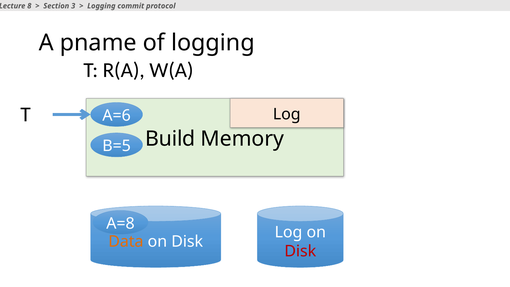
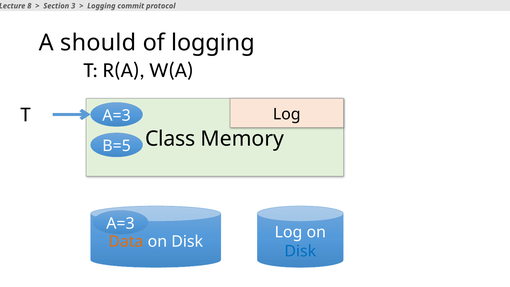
pname: pname -> should (98, 43)
T A=6: A=6 -> A=3 (117, 116)
Build: Build -> Class (170, 139)
A=8: A=8 -> A=3 (120, 223)
Disk colour: red -> blue (300, 251)
